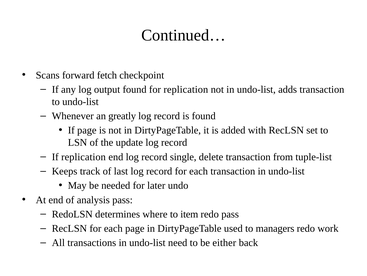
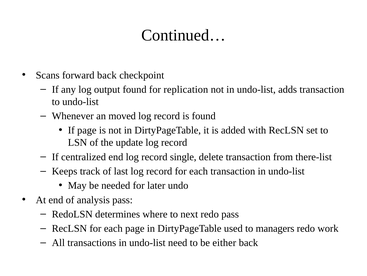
forward fetch: fetch -> back (107, 75)
greatly: greatly -> moved (122, 116)
If replication: replication -> centralized (84, 157)
tuple-list: tuple-list -> there-list (314, 157)
item: item -> next (189, 214)
